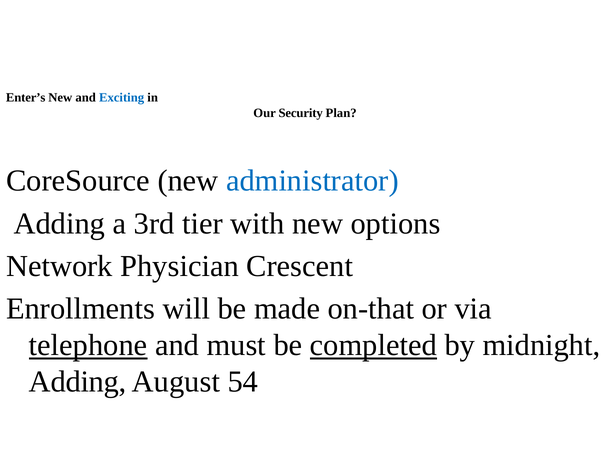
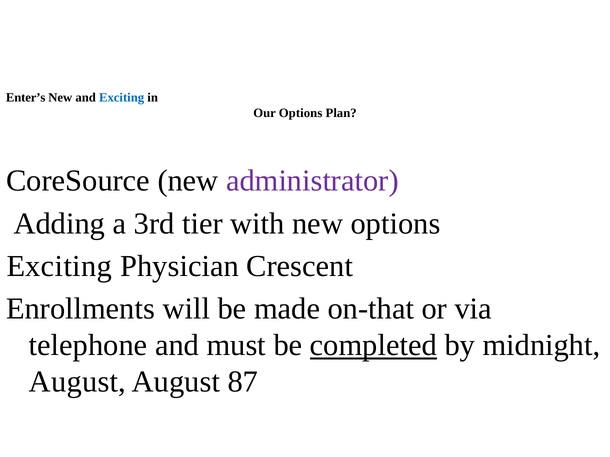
Our Security: Security -> Options (301, 113)
administrator colour: blue -> purple (312, 181)
Network: Network -> Exciting (59, 266)
telephone underline: present -> none (88, 346)
Adding: Adding -> August (77, 382)
54: 54 -> 87 (243, 382)
